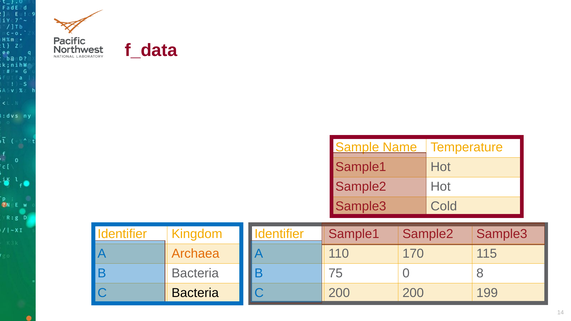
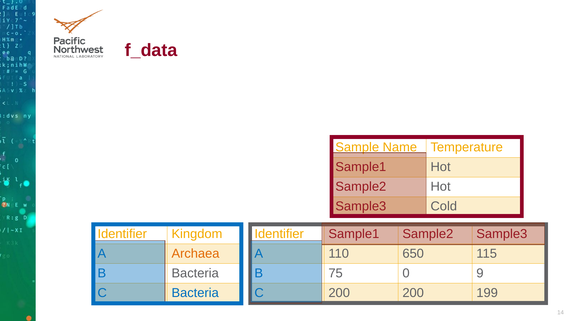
170: 170 -> 650 (413, 254)
8: 8 -> 9 (480, 273)
Bacteria colour: black -> blue (195, 293)
